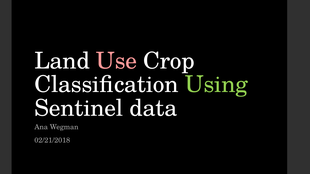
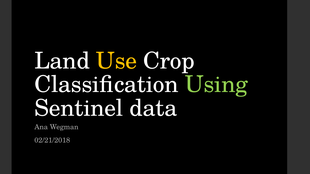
Use colour: pink -> yellow (117, 61)
